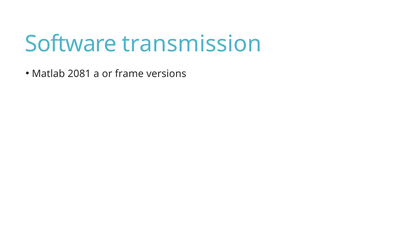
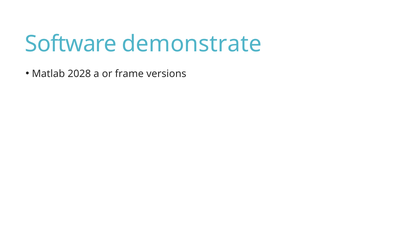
transmission: transmission -> demonstrate (192, 44)
2081: 2081 -> 2028 (79, 74)
